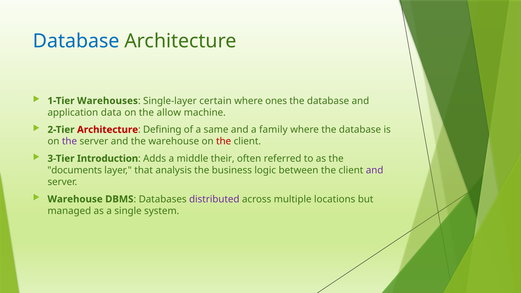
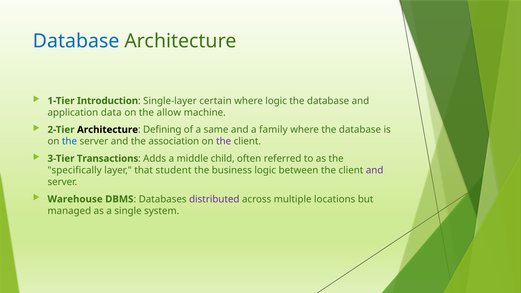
Warehouses: Warehouses -> Introduction (108, 101)
where ones: ones -> logic (276, 101)
Architecture colour: red -> black (108, 130)
the colour: purple -> blue (69, 141)
the warehouse: warehouse -> association (174, 141)
the colour: red -> purple (224, 141)
Introduction: Introduction -> Transactions (108, 159)
their: their -> child (223, 159)
documents: documents -> specifically (75, 170)
analysis: analysis -> student (174, 170)
